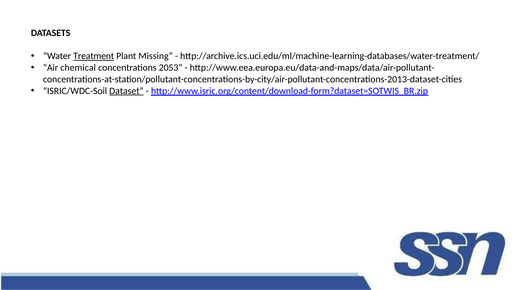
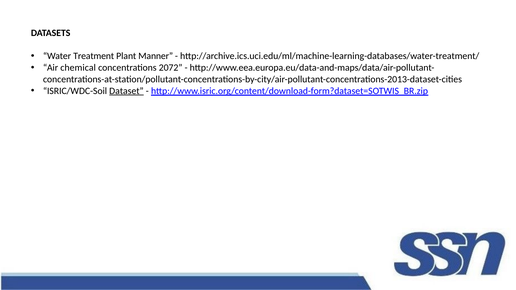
Treatment underline: present -> none (94, 56)
Missing: Missing -> Manner (156, 56)
2053: 2053 -> 2072 (171, 68)
